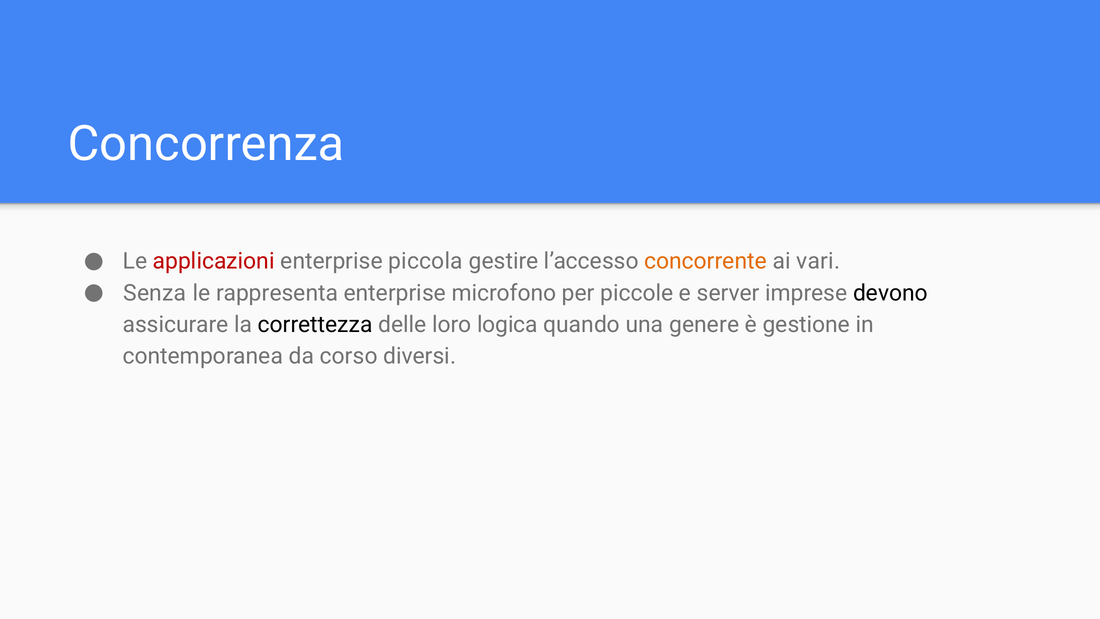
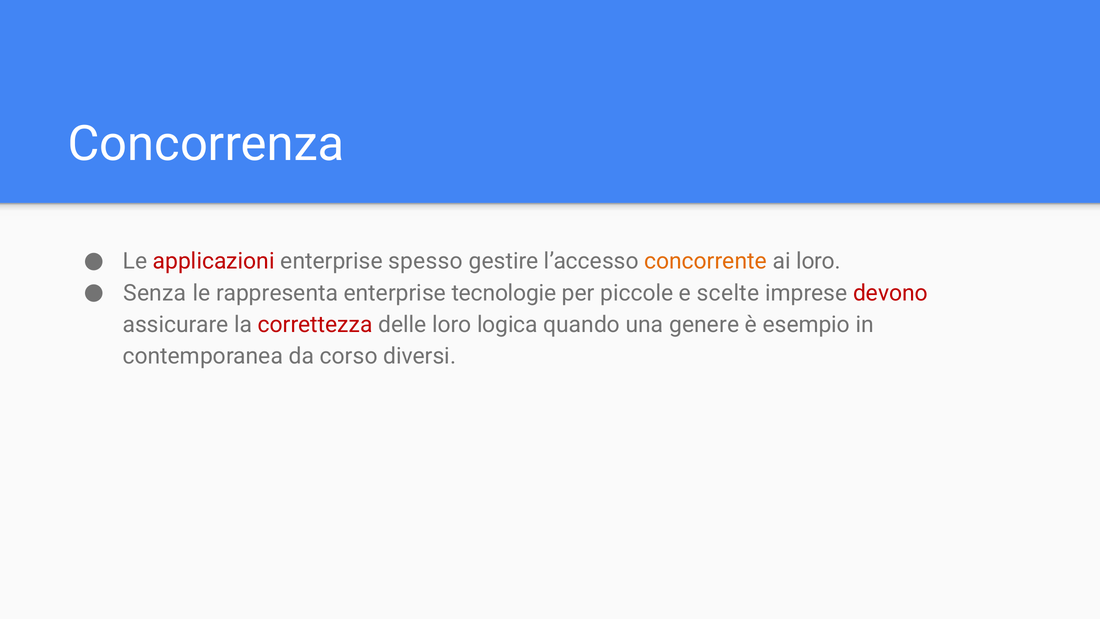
piccola: piccola -> spesso (426, 261)
ai vari: vari -> loro (819, 261)
microfono: microfono -> tecnologie (504, 293)
server: server -> scelte (728, 293)
devono colour: black -> red (890, 293)
correttezza colour: black -> red (315, 325)
gestione: gestione -> esempio (806, 325)
